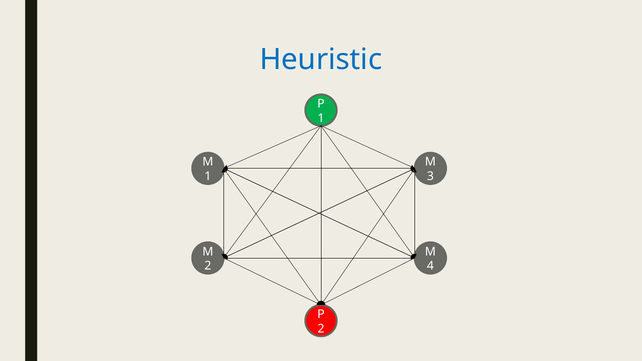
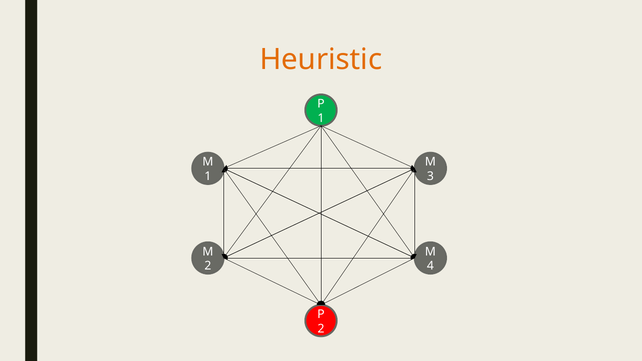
Heuristic colour: blue -> orange (321, 59)
